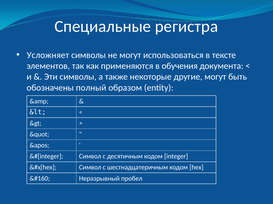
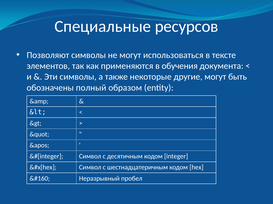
регистра: регистра -> ресурсов (187, 26)
Усложняет: Усложняет -> Позволяют (48, 55)
